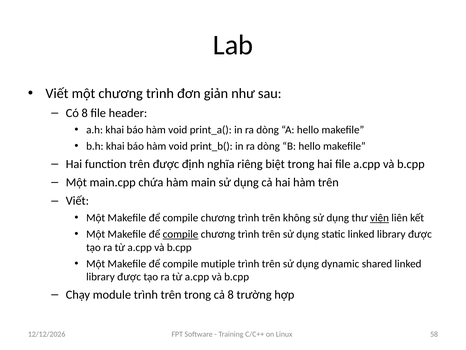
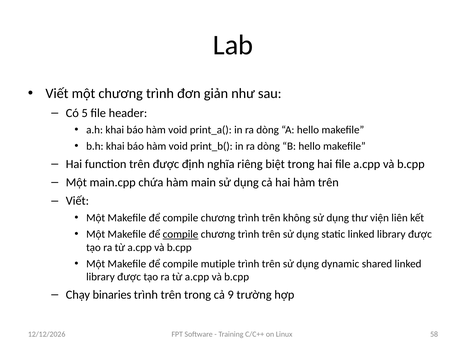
Có 8: 8 -> 5 (85, 113)
viện underline: present -> none (380, 218)
module: module -> binaries (112, 294)
cả 8: 8 -> 9 (231, 294)
